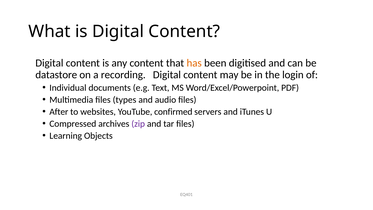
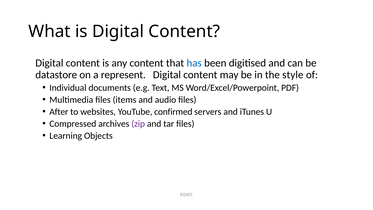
has colour: orange -> blue (194, 63)
recording: recording -> represent (123, 75)
login: login -> style (293, 75)
types: types -> items (125, 100)
